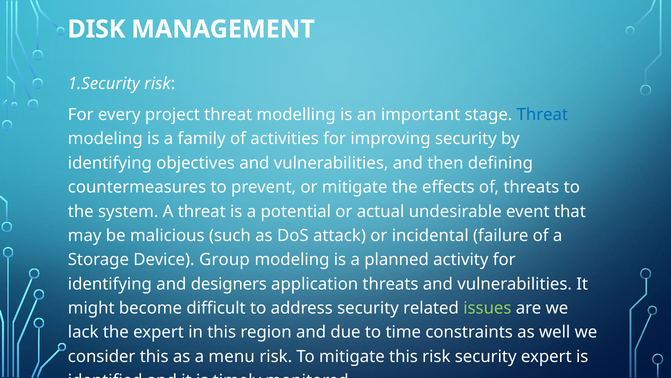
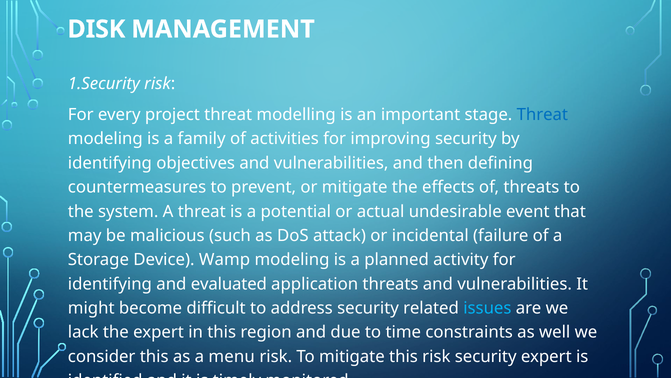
Group: Group -> Wamp (225, 259)
designers: designers -> evaluated (229, 284)
issues colour: light green -> light blue (487, 308)
